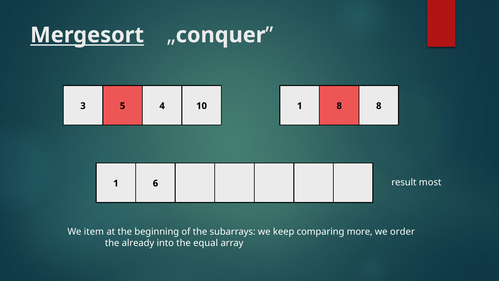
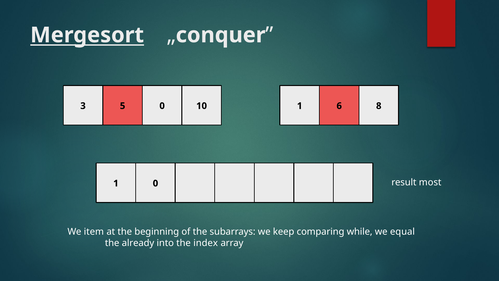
5 4: 4 -> 0 (162, 106)
1 8: 8 -> 6 (339, 106)
1 6: 6 -> 0 (155, 183)
more: more -> while (360, 232)
order: order -> equal (402, 232)
equal: equal -> index (206, 243)
